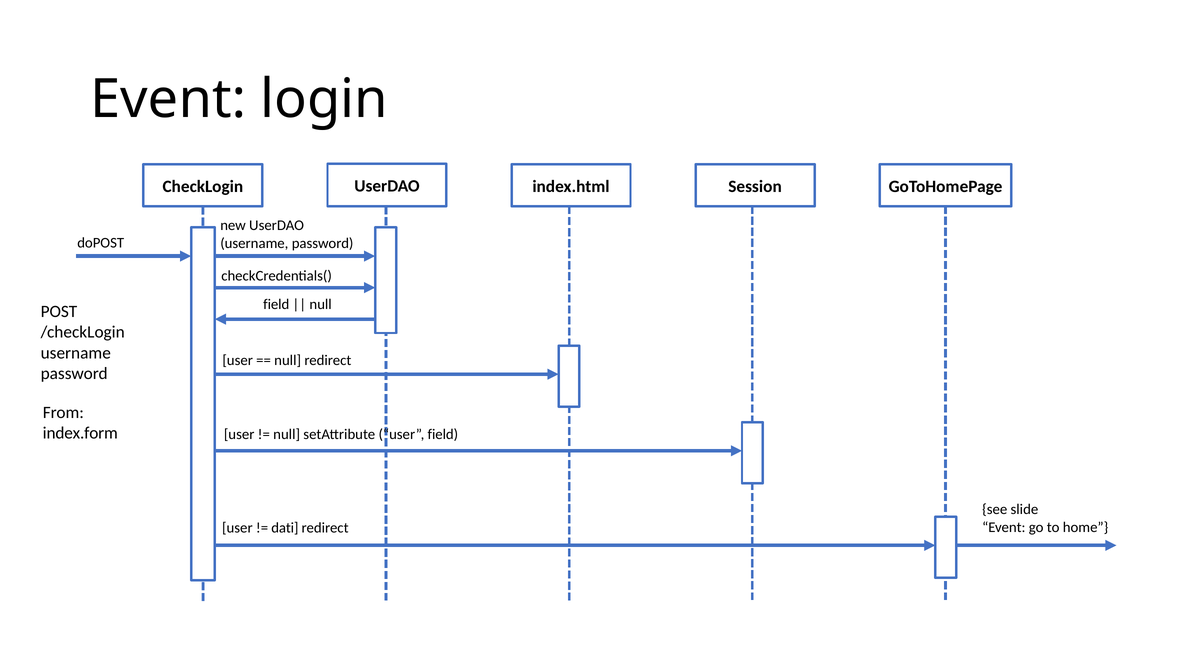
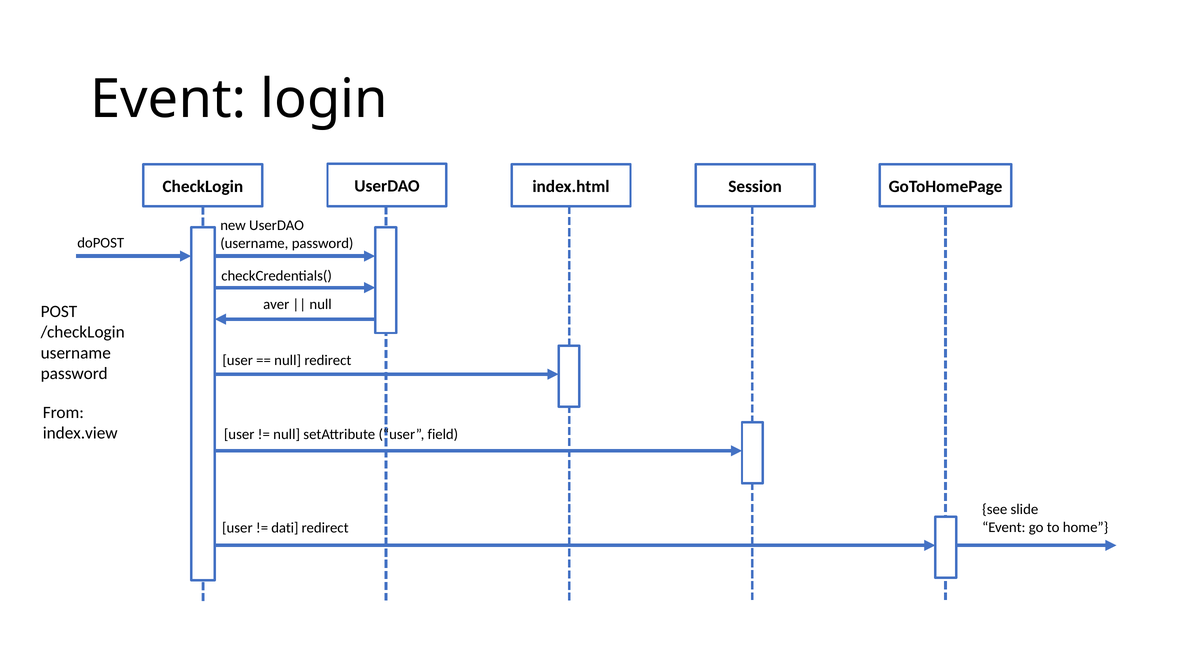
field: field -> aver (276, 304)
index.form: index.form -> index.view (80, 433)
